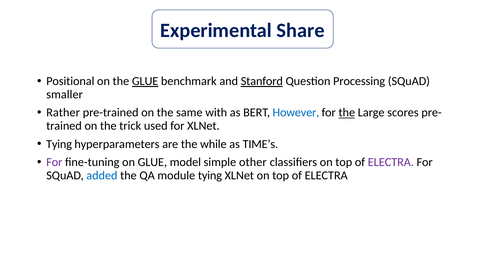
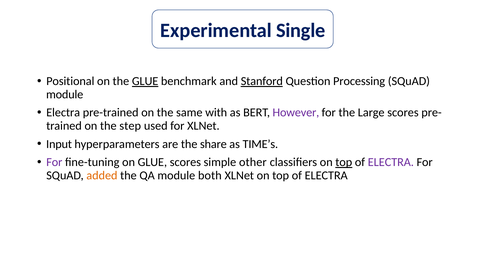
Share: Share -> Single (301, 30)
smaller: smaller -> module (65, 94)
Rather: Rather -> Electra (63, 113)
However colour: blue -> purple (296, 113)
the underline: present -> none (347, 113)
trick: trick -> step (130, 126)
Tying: Tying -> Input (59, 144)
while: while -> share (213, 144)
GLUE model: model -> scores (185, 162)
top underline: none -> present (344, 162)
added colour: blue -> orange (102, 175)
module tying: tying -> both (210, 175)
